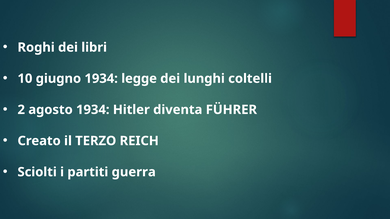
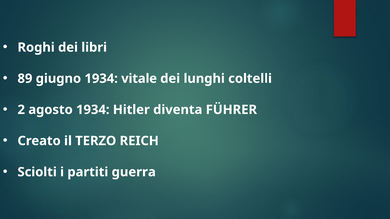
10: 10 -> 89 (25, 79)
legge: legge -> vitale (139, 79)
